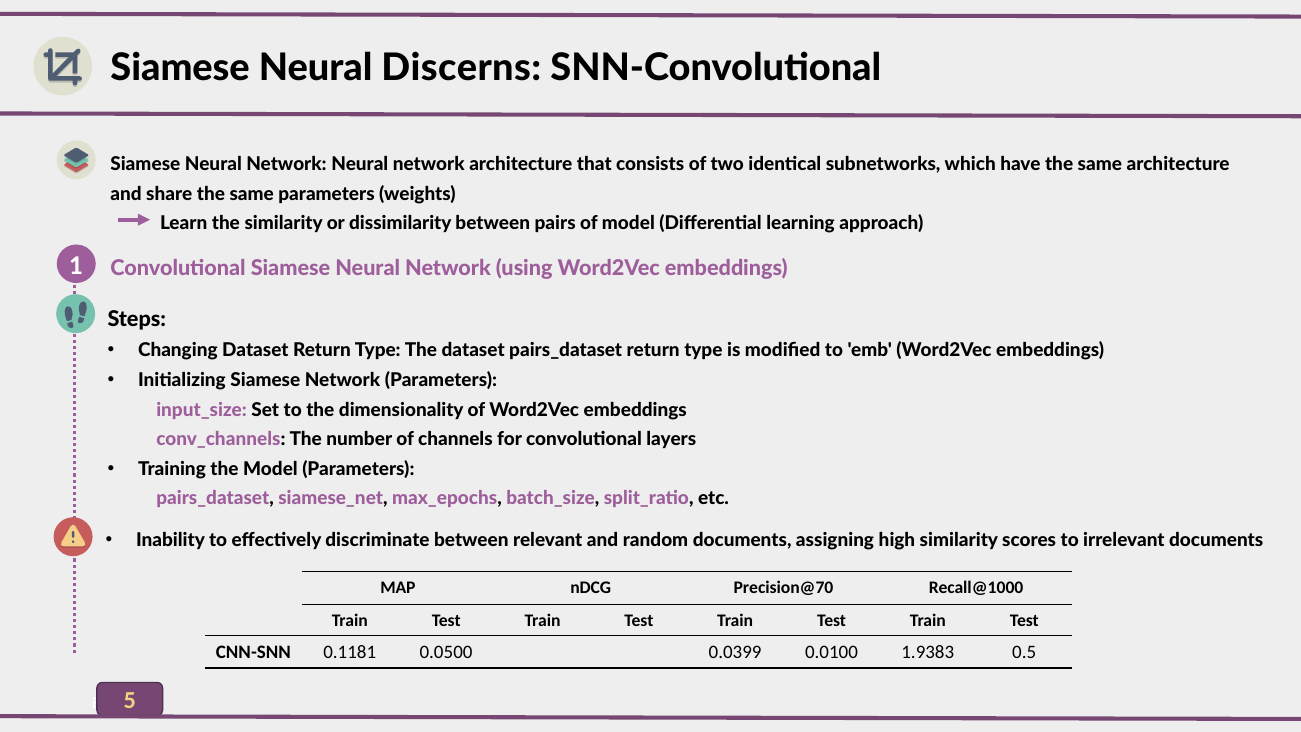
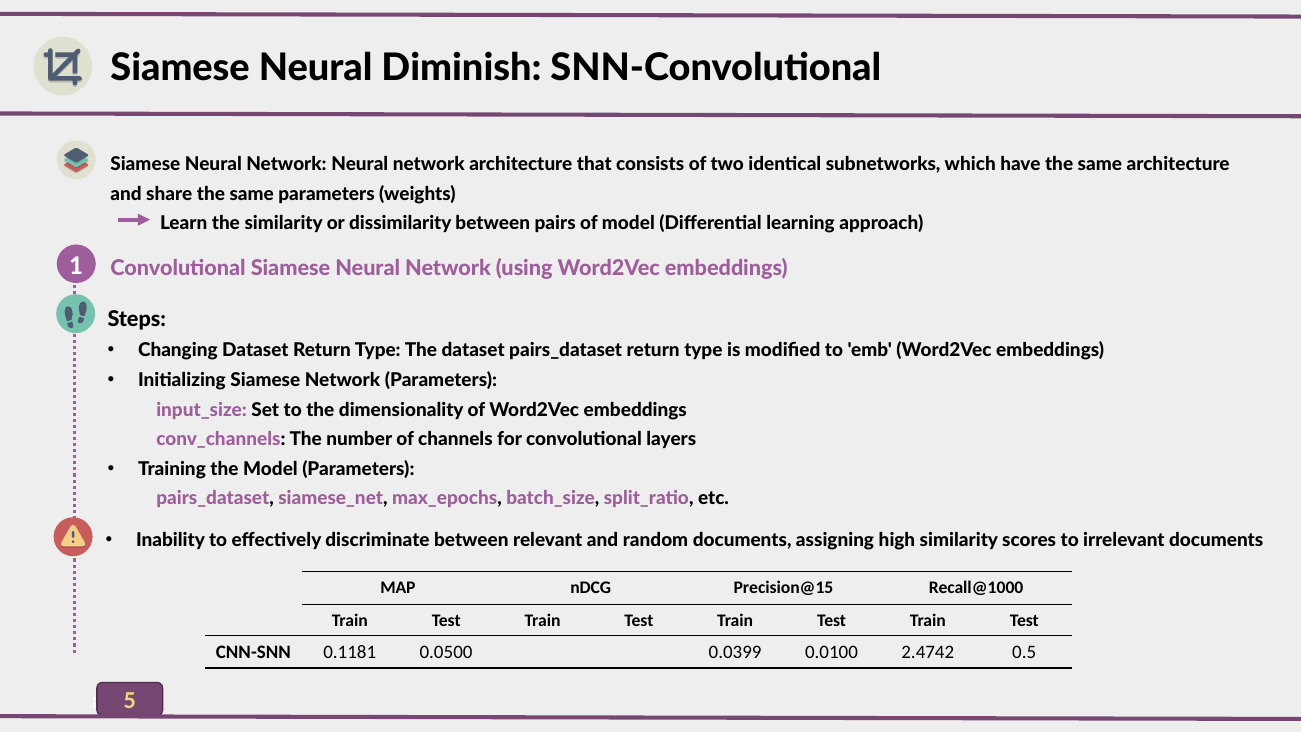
Discerns: Discerns -> Diminish (461, 68)
Precision@70: Precision@70 -> Precision@15 (783, 588)
1.9383: 1.9383 -> 2.4742 (928, 652)
